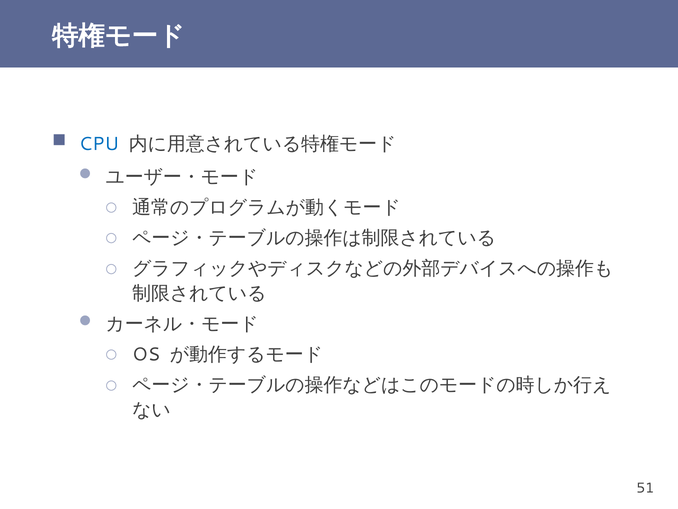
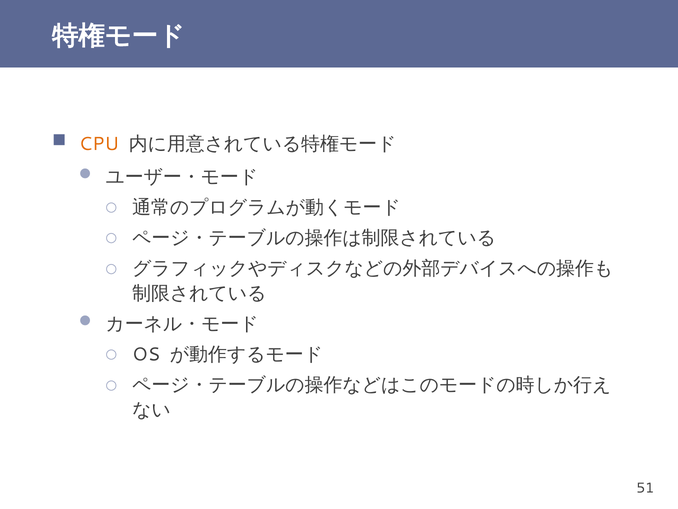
CPU colour: blue -> orange (99, 144)
